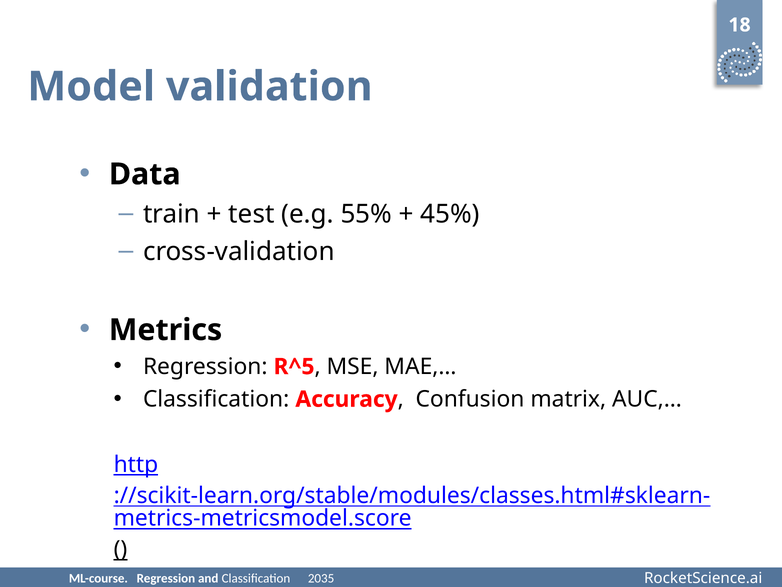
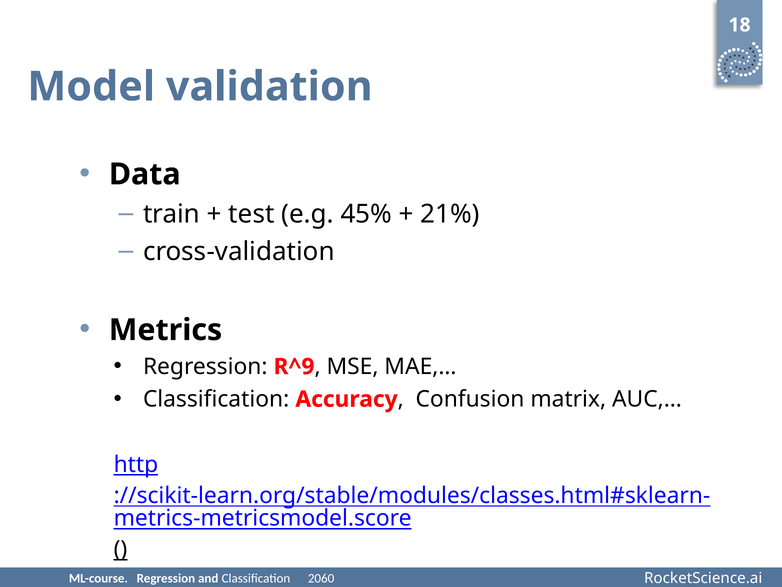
55%: 55% -> 45% (366, 214)
45%: 45% -> 21% (450, 214)
R^5: R^5 -> R^9 (294, 366)
2035: 2035 -> 2060 (321, 578)
